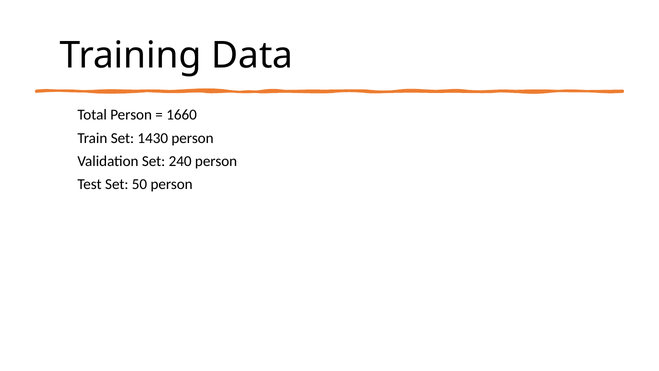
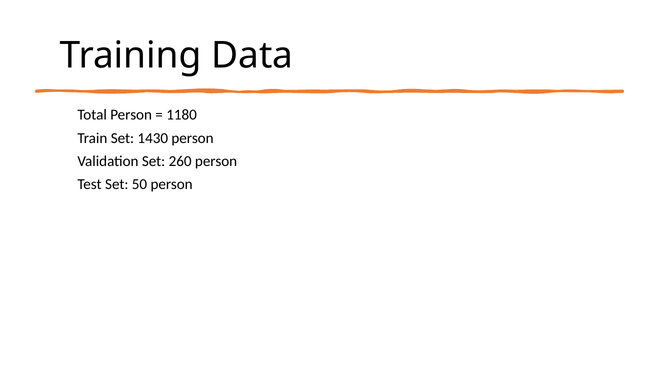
1660: 1660 -> 1180 (182, 115)
240: 240 -> 260 (180, 161)
